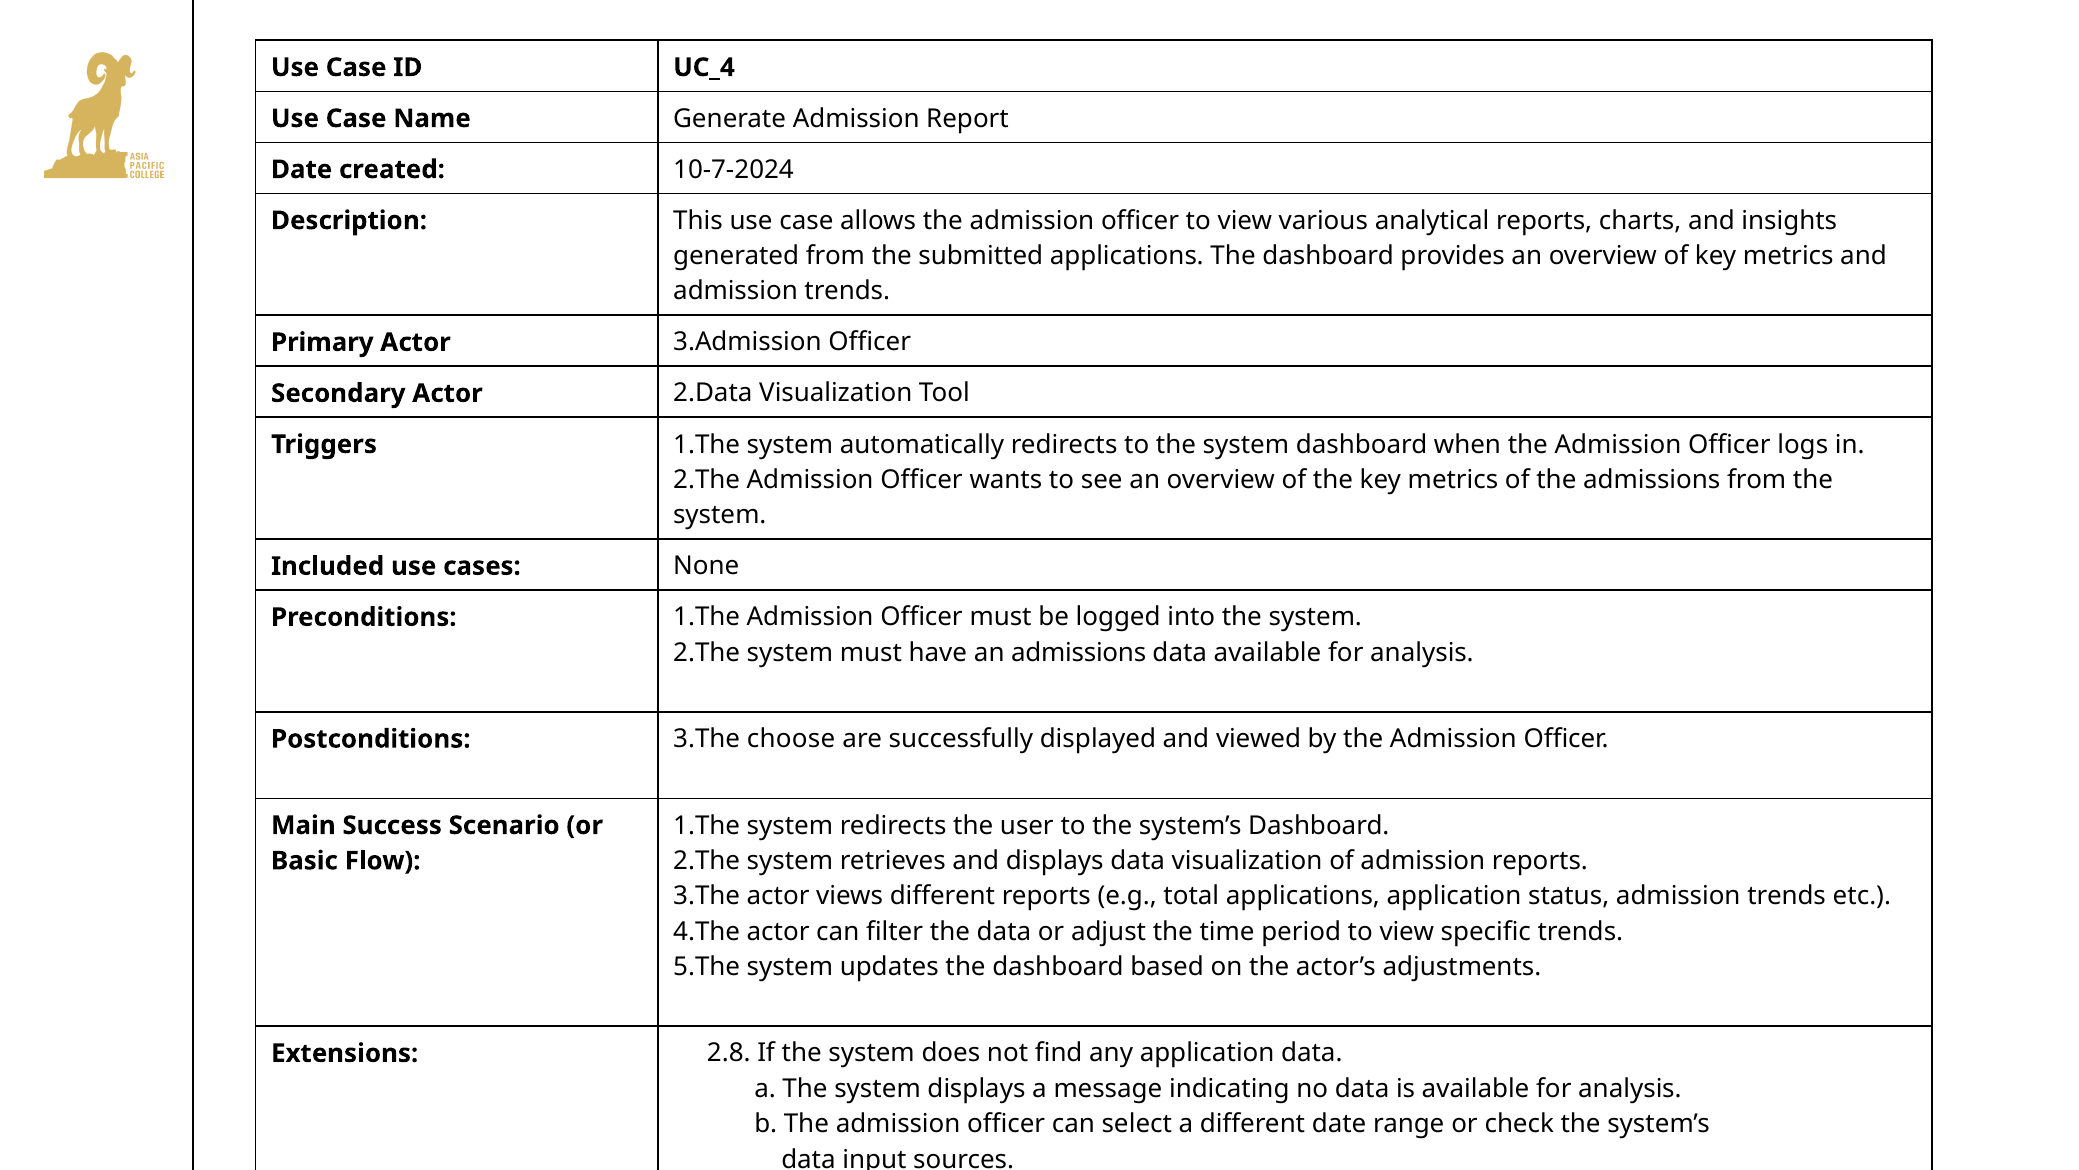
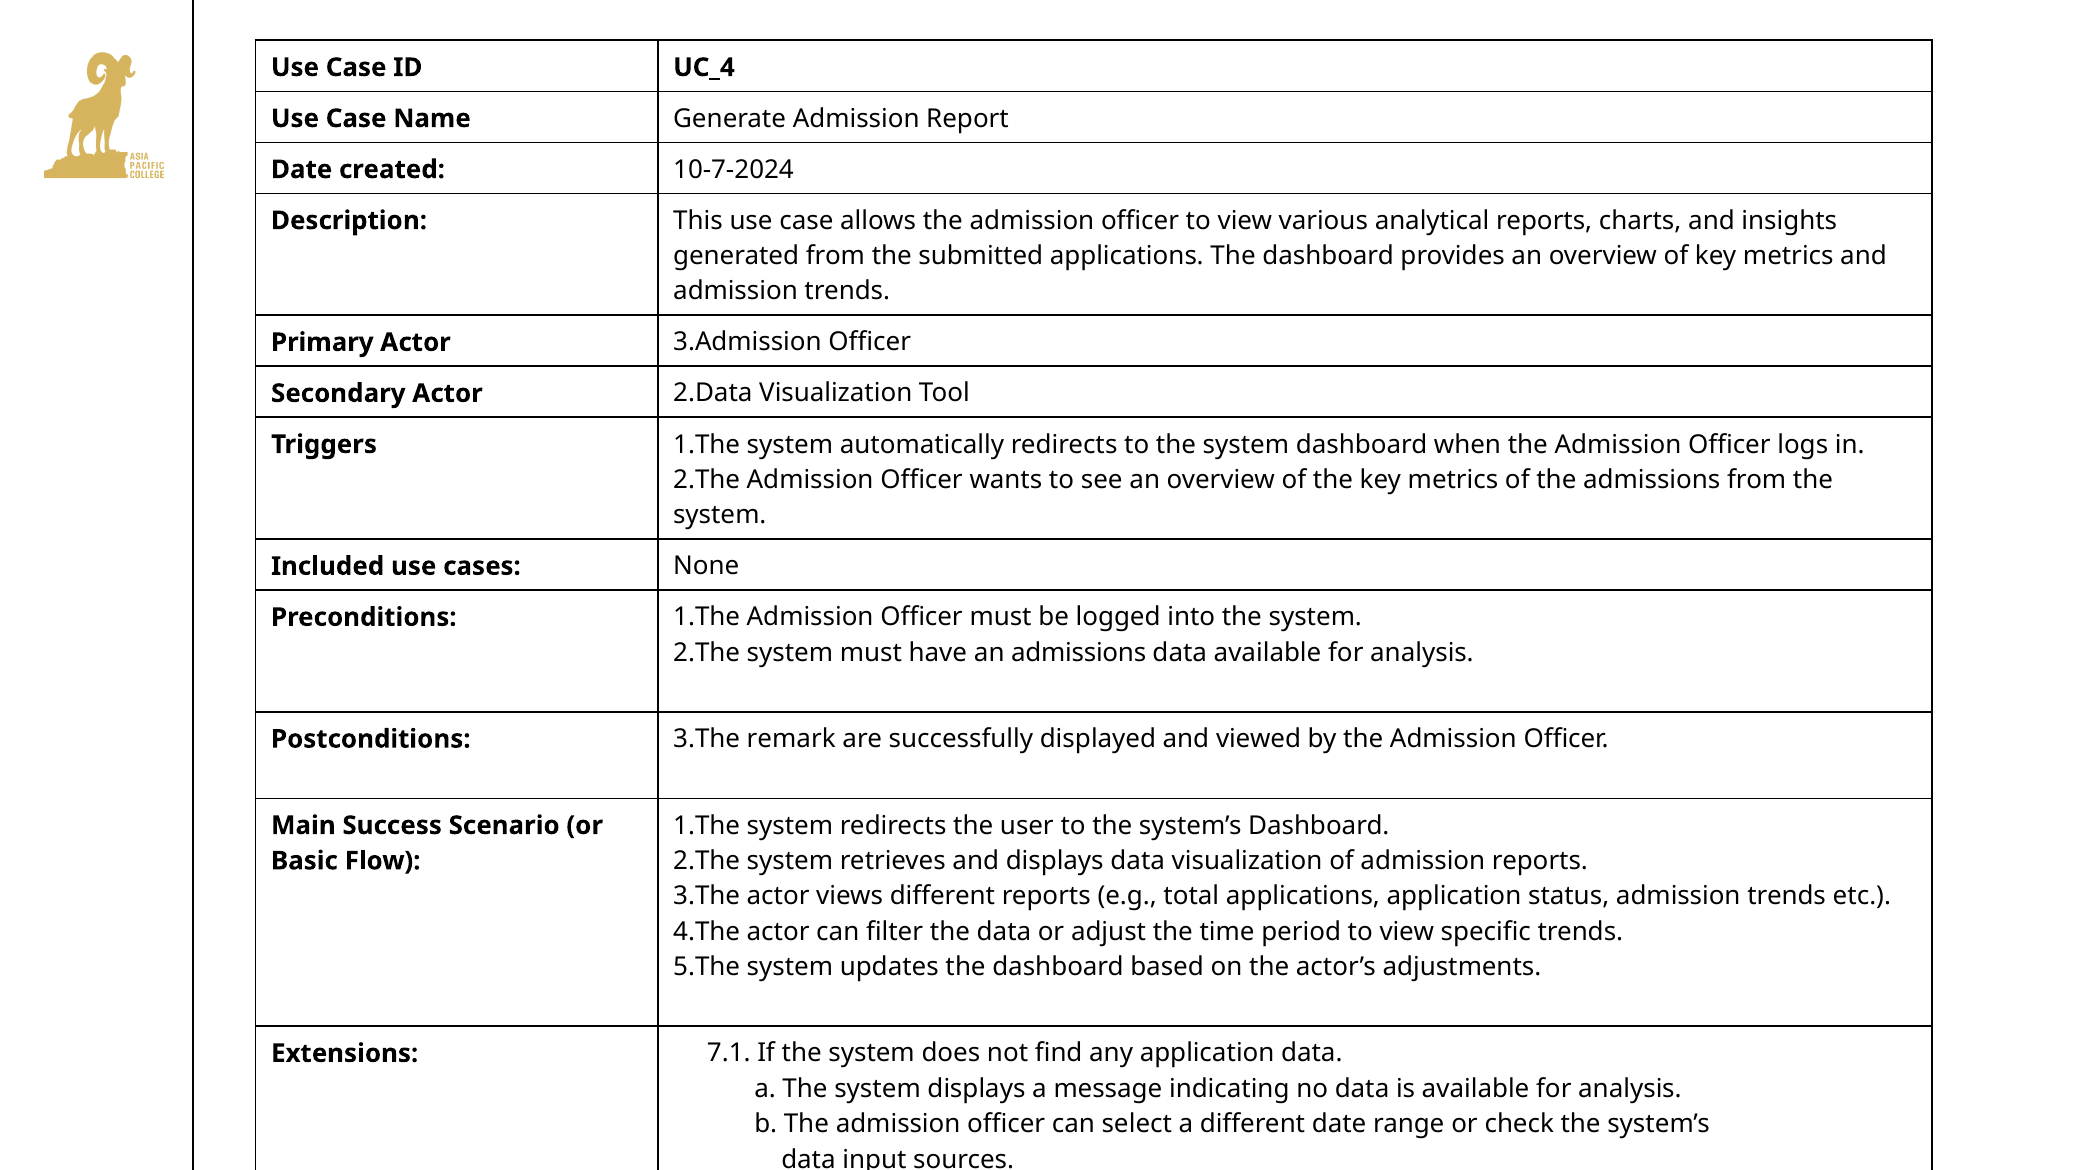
choose: choose -> remark (791, 739)
2.8: 2.8 -> 7.1 (729, 1053)
